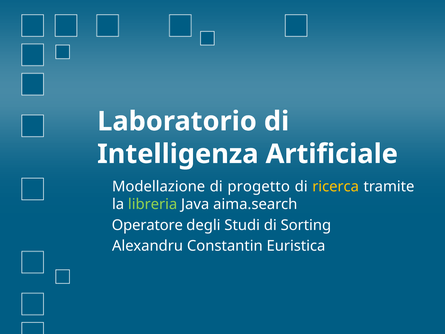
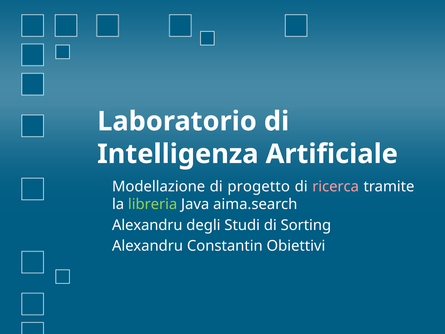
ricerca colour: yellow -> pink (336, 186)
Operatore: Operatore -> Alexandru (147, 225)
Euristica: Euristica -> Obiettivi (296, 246)
